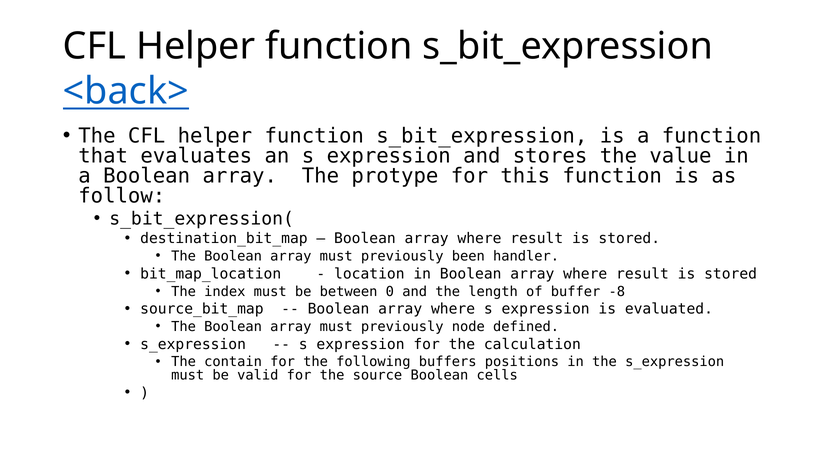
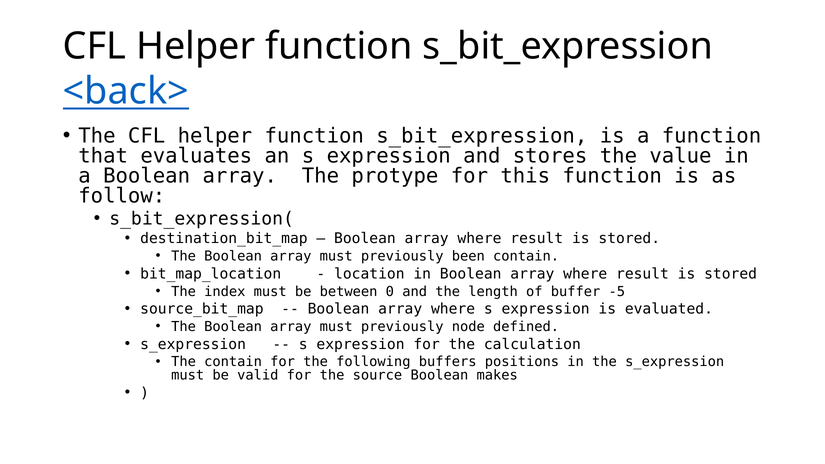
been handler: handler -> contain (526, 256)
-8: -8 -> -5 (617, 292)
cells: cells -> makes (497, 375)
